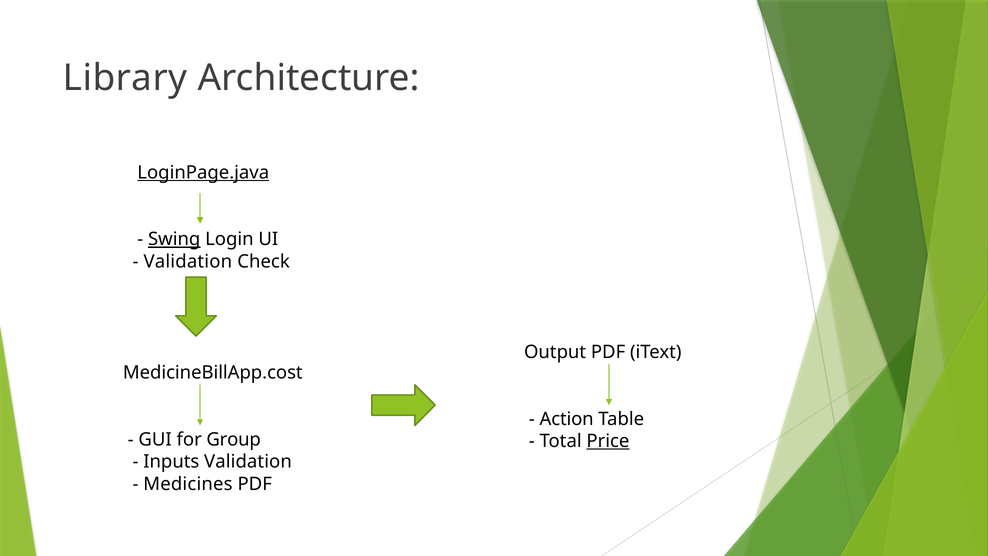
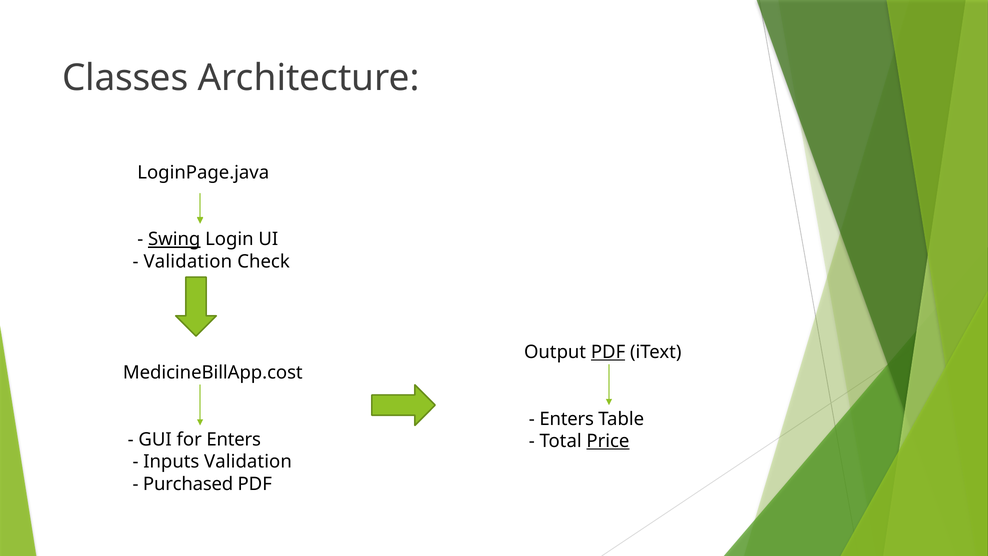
Library: Library -> Classes (125, 78)
LoginPage.java underline: present -> none (203, 172)
PDF underline: none -> present (608, 352)
Action: Action -> Enters (567, 419)
for Group: Group -> Enters (234, 439)
Medicines: Medicines -> Purchased (188, 484)
